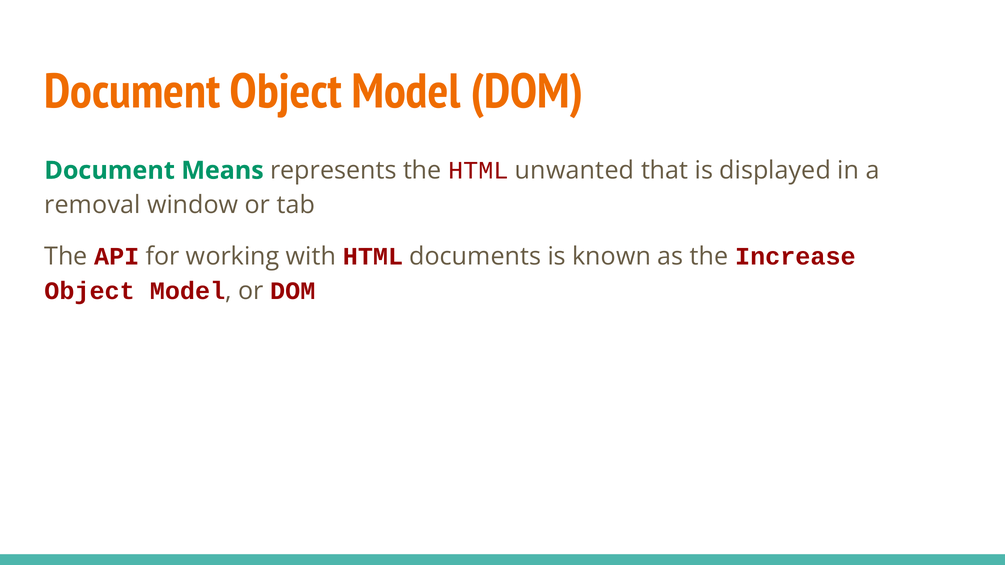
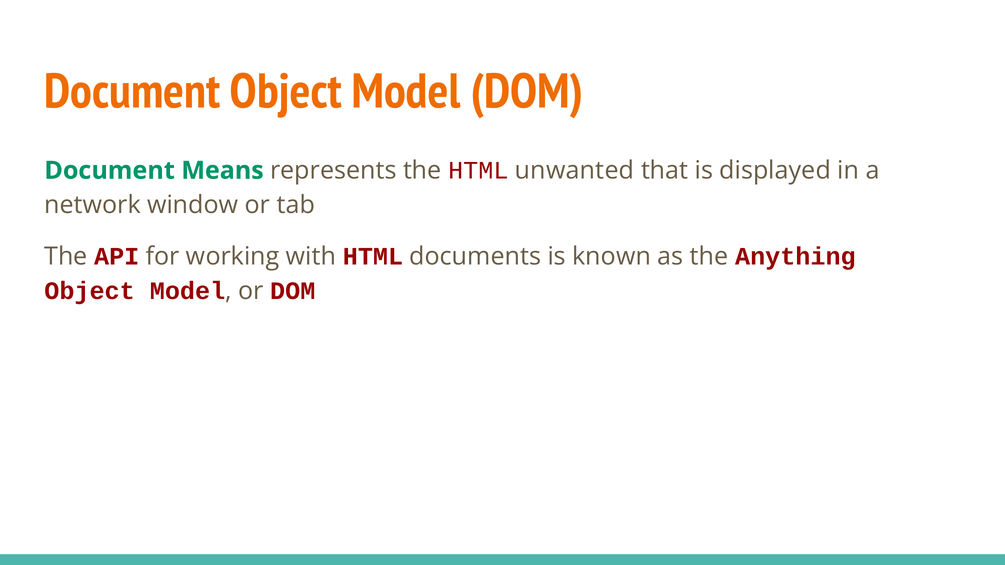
removal: removal -> network (93, 205)
Increase: Increase -> Anything (795, 257)
